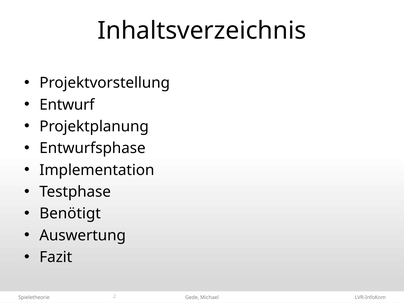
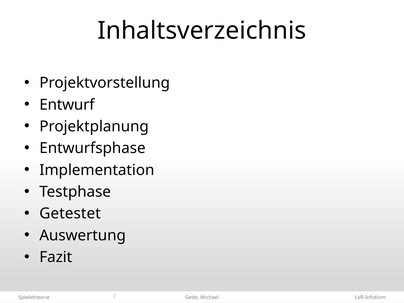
Benötigt: Benötigt -> Getestet (70, 214)
